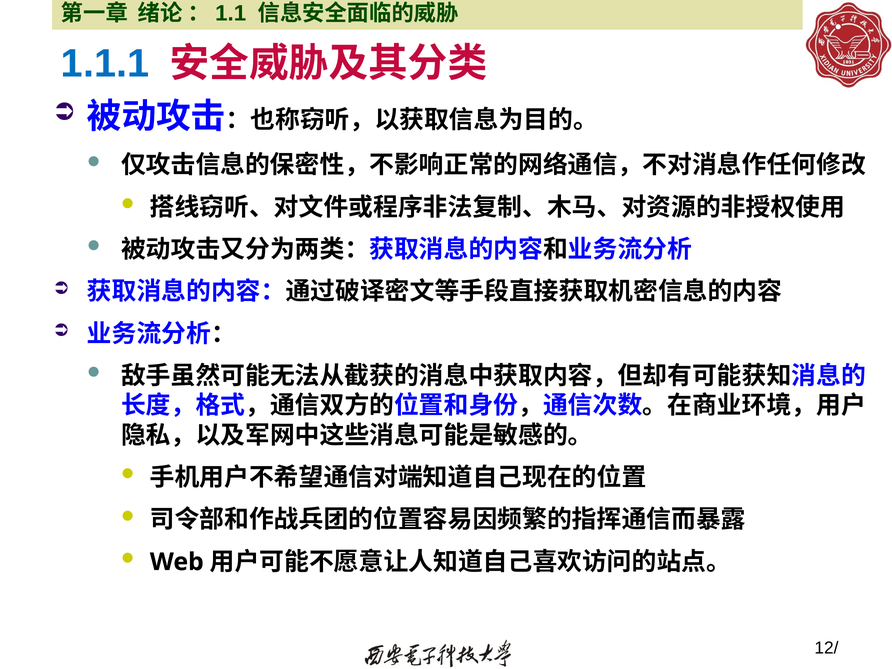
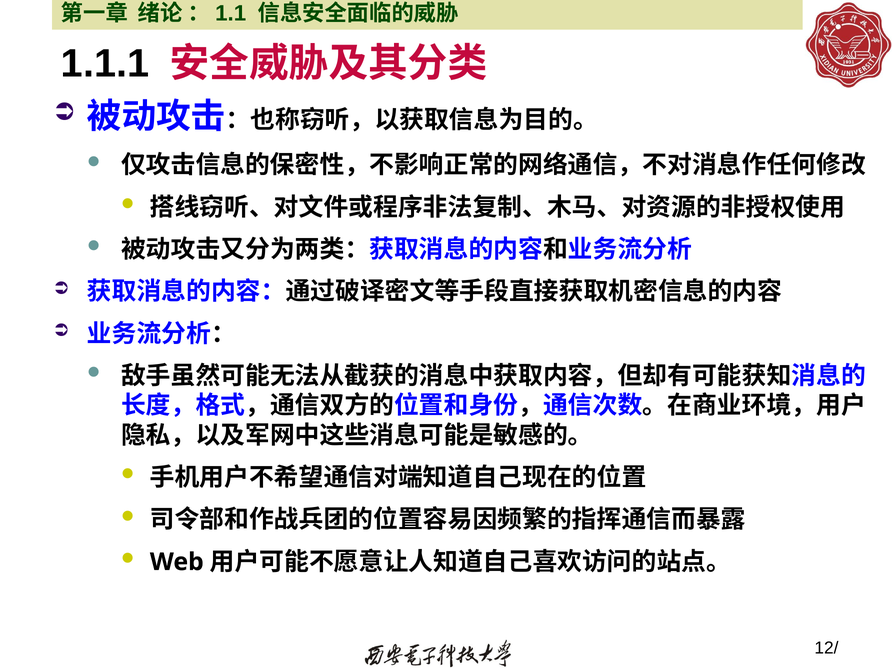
1.1.1 colour: blue -> black (105, 64)
